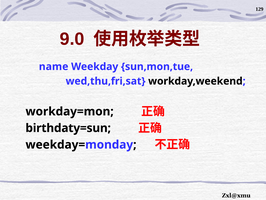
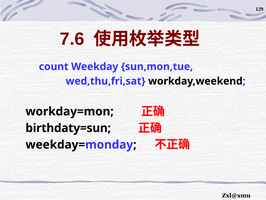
9.0: 9.0 -> 7.6 (72, 39)
name: name -> count (54, 66)
